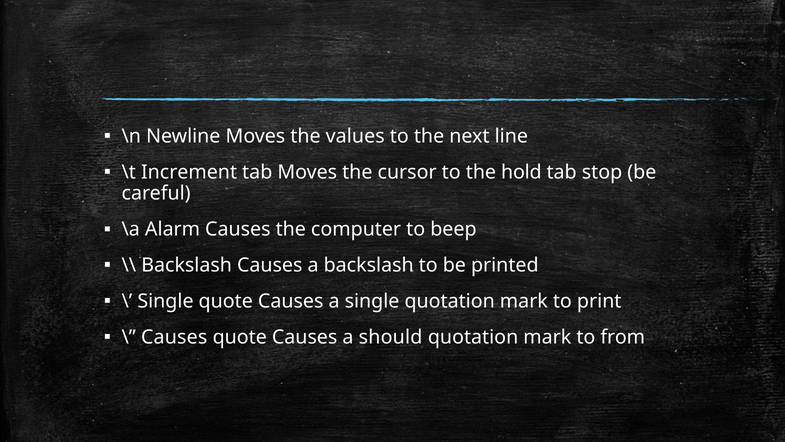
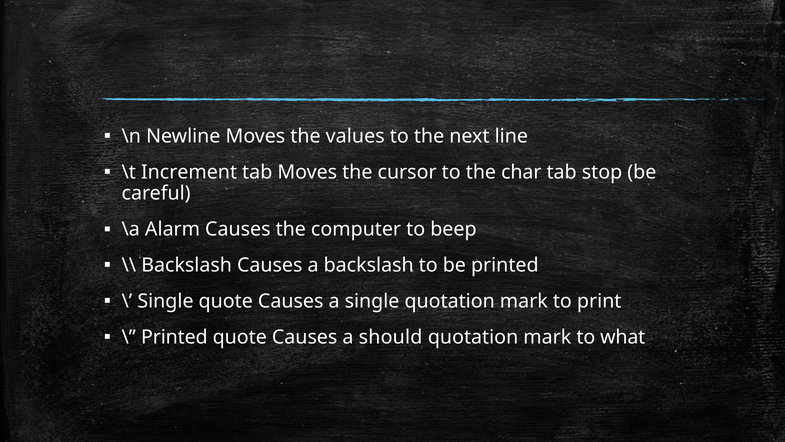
hold: hold -> char (521, 172)
Causes: Causes -> Printed (174, 337)
from: from -> what (623, 337)
